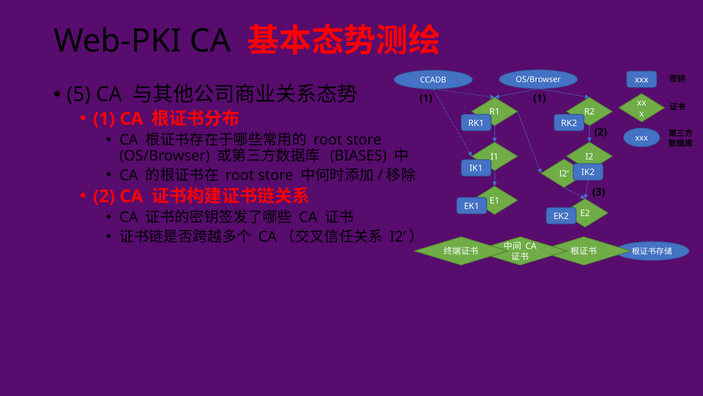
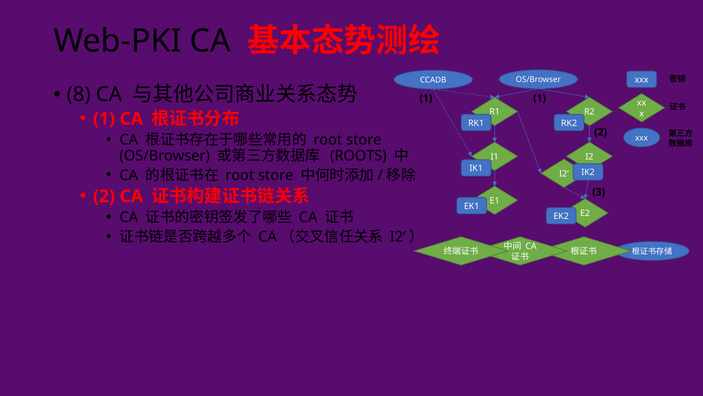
5: 5 -> 8 (79, 94)
BIASES: BIASES -> ROOTS (358, 156)
